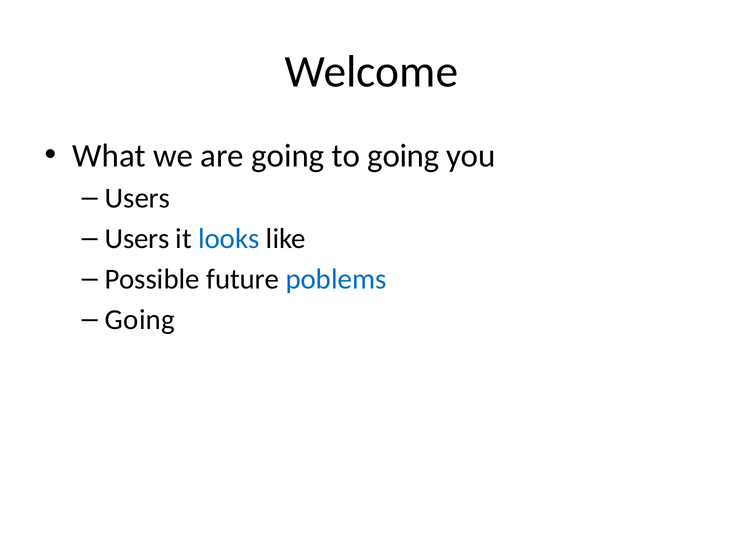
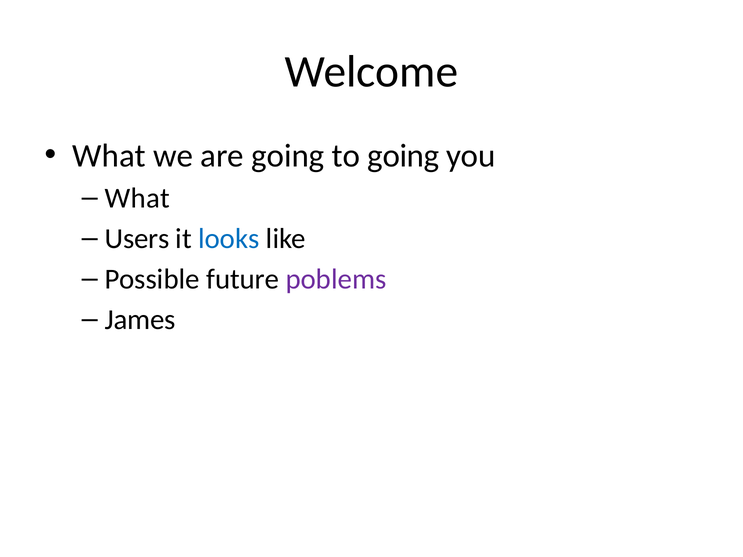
Users: Users -> What (137, 199)
poblems colour: blue -> purple (336, 279)
Going: Going -> James (140, 320)
